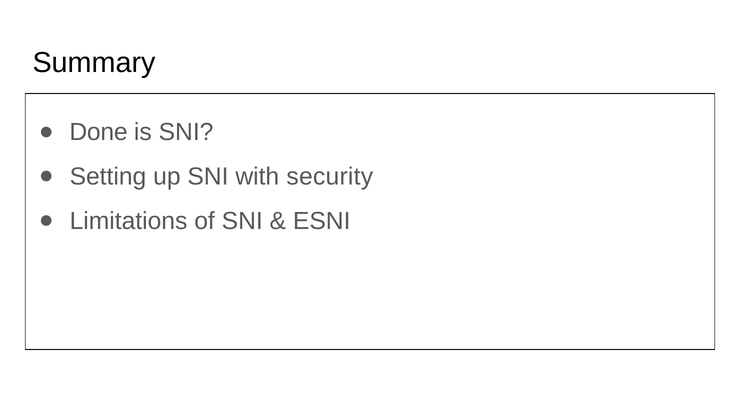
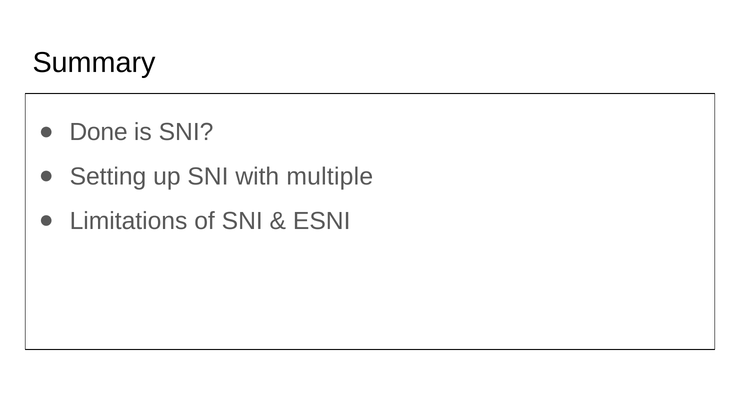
security: security -> multiple (330, 176)
